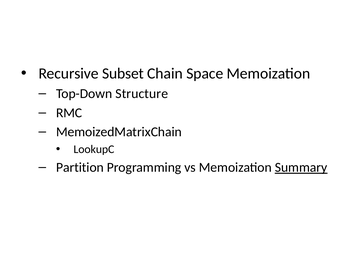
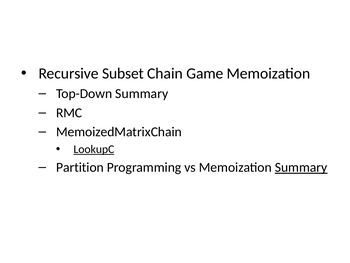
Space: Space -> Game (205, 73)
Top-Down Structure: Structure -> Summary (142, 94)
LookupC underline: none -> present (94, 149)
